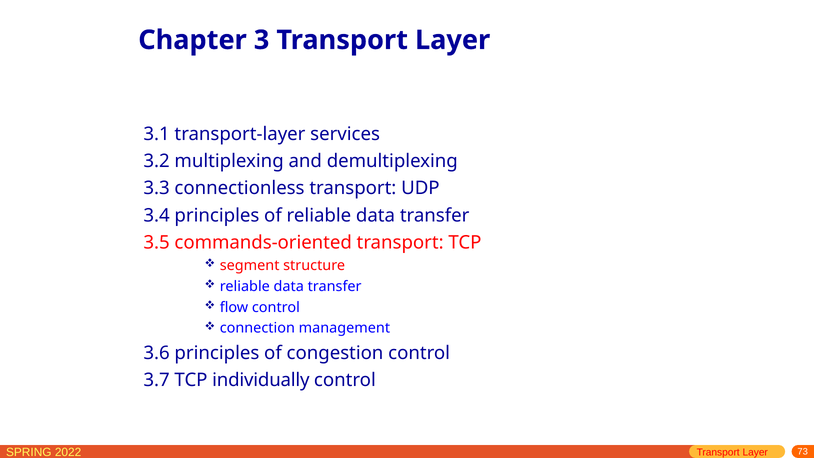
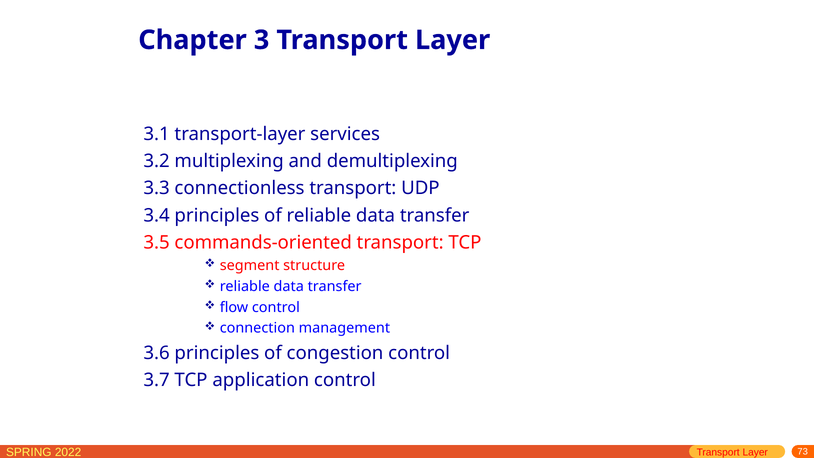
individually: individually -> application (261, 380)
